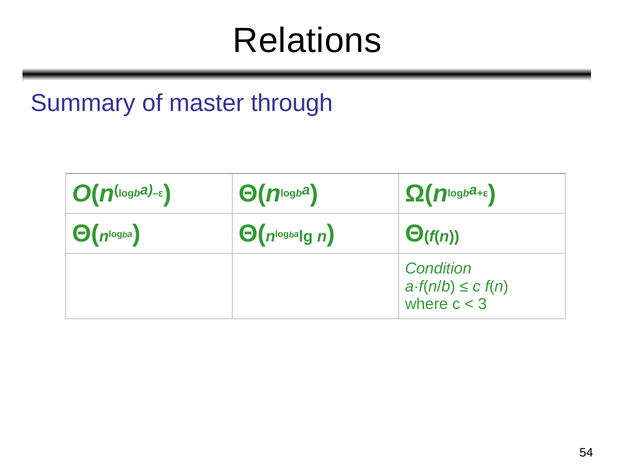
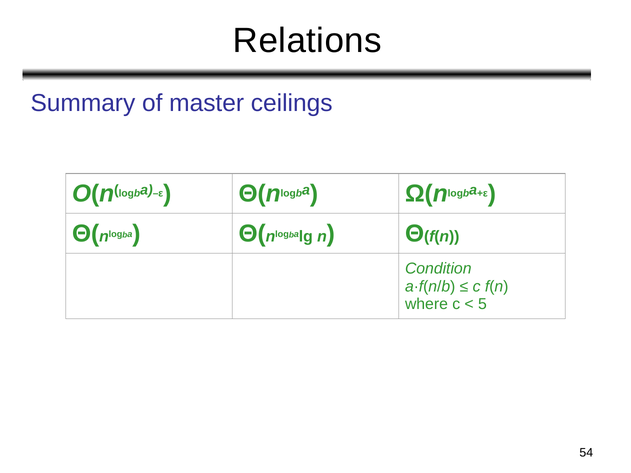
through: through -> ceilings (292, 103)
3: 3 -> 5 (482, 304)
